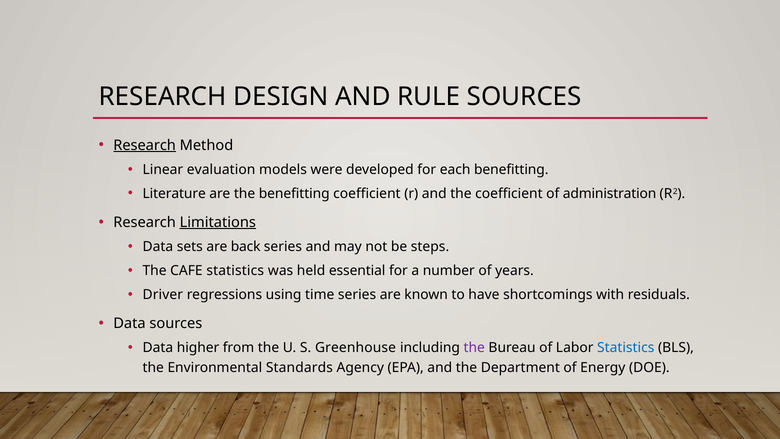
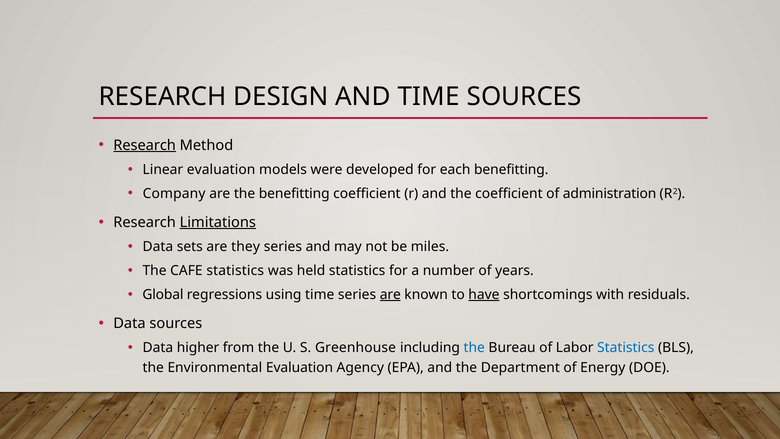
AND RULE: RULE -> TIME (429, 96)
Literature: Literature -> Company (174, 194)
back: back -> they (246, 247)
steps: steps -> miles (430, 247)
held essential: essential -> statistics (357, 271)
Driver: Driver -> Global (163, 295)
are underline: none -> present (390, 295)
have underline: none -> present (484, 295)
the colour: purple -> blue (474, 348)
Environmental Standards: Standards -> Evaluation (299, 368)
